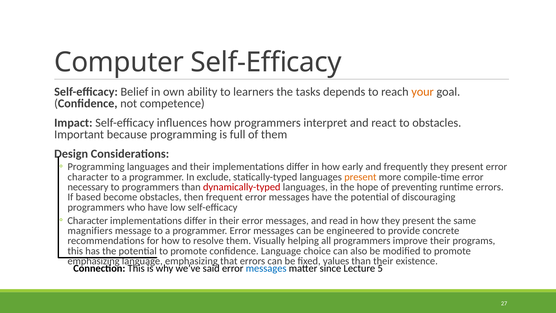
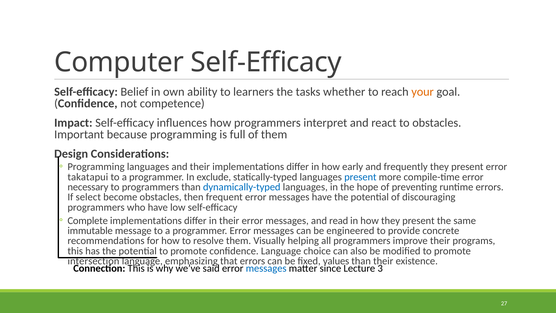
depends: depends -> whether (344, 92)
character: character -> takatapui (88, 177)
present colour: orange -> blue (360, 177)
dynamically-typed colour: red -> blue (242, 187)
based: based -> select (88, 197)
Character: Character -> Complete (88, 220)
magnifiers: magnifiers -> immutable (90, 231)
emphasizing: emphasizing -> intersection (93, 261)
5: 5 -> 3 (380, 268)
